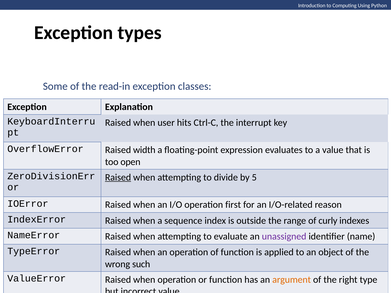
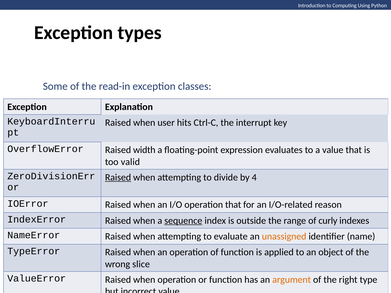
open: open -> valid (130, 162)
5: 5 -> 4 (254, 177)
operation first: first -> that (233, 205)
sequence underline: none -> present (183, 221)
unassigned colour: purple -> orange (284, 237)
such: such -> slice (141, 264)
